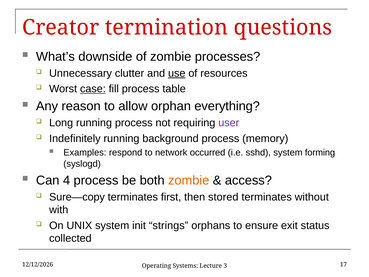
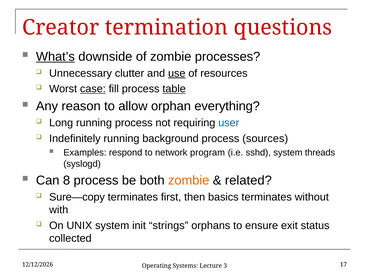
What’s underline: none -> present (55, 57)
table underline: none -> present (174, 89)
user colour: purple -> blue (229, 123)
memory: memory -> sources (265, 138)
occurred: occurred -> program (208, 153)
forming: forming -> threads (320, 153)
4: 4 -> 8 (67, 180)
access: access -> related (248, 180)
stored: stored -> basics (223, 197)
